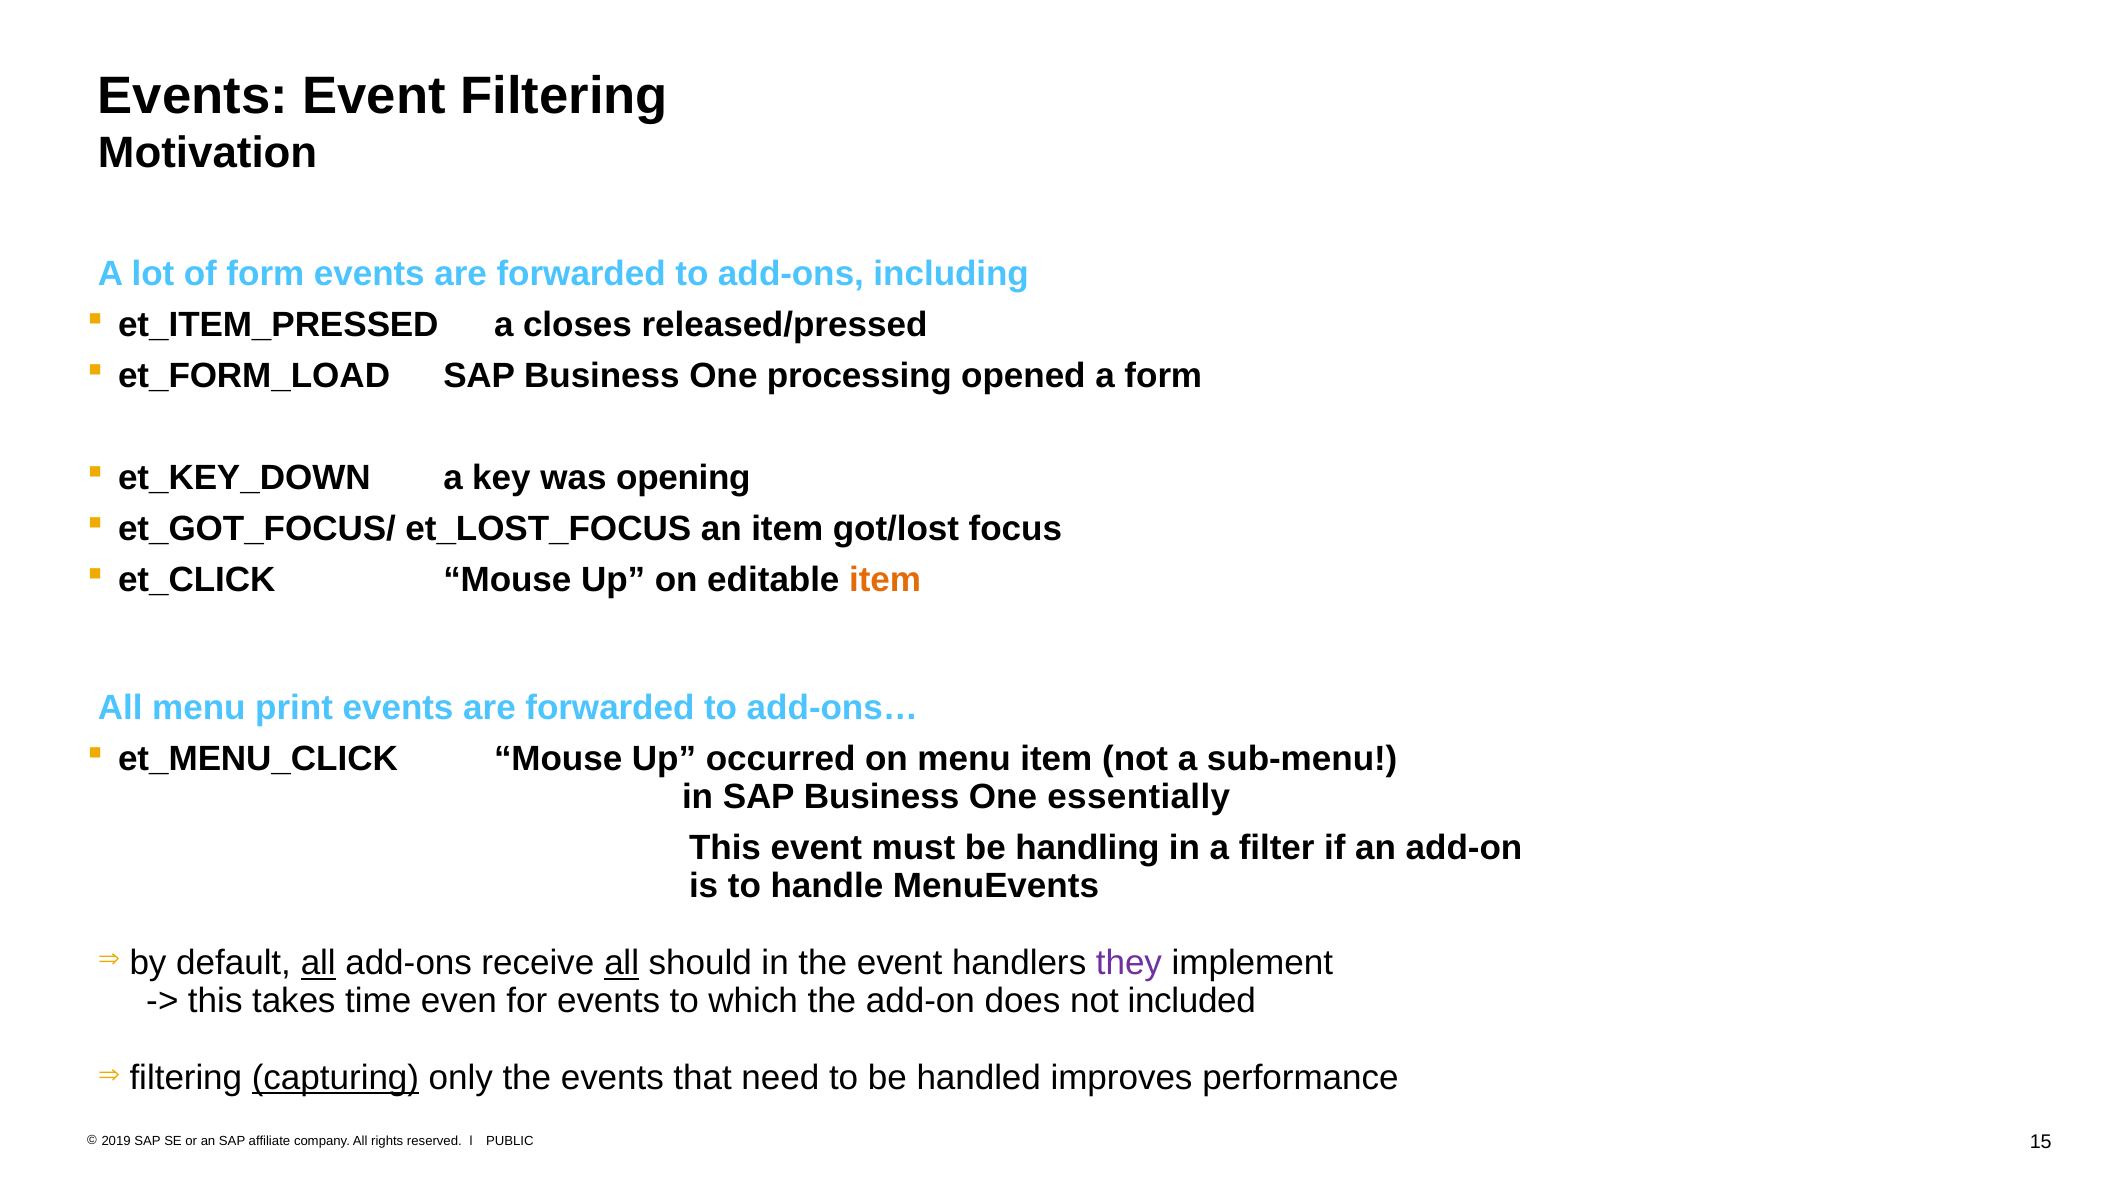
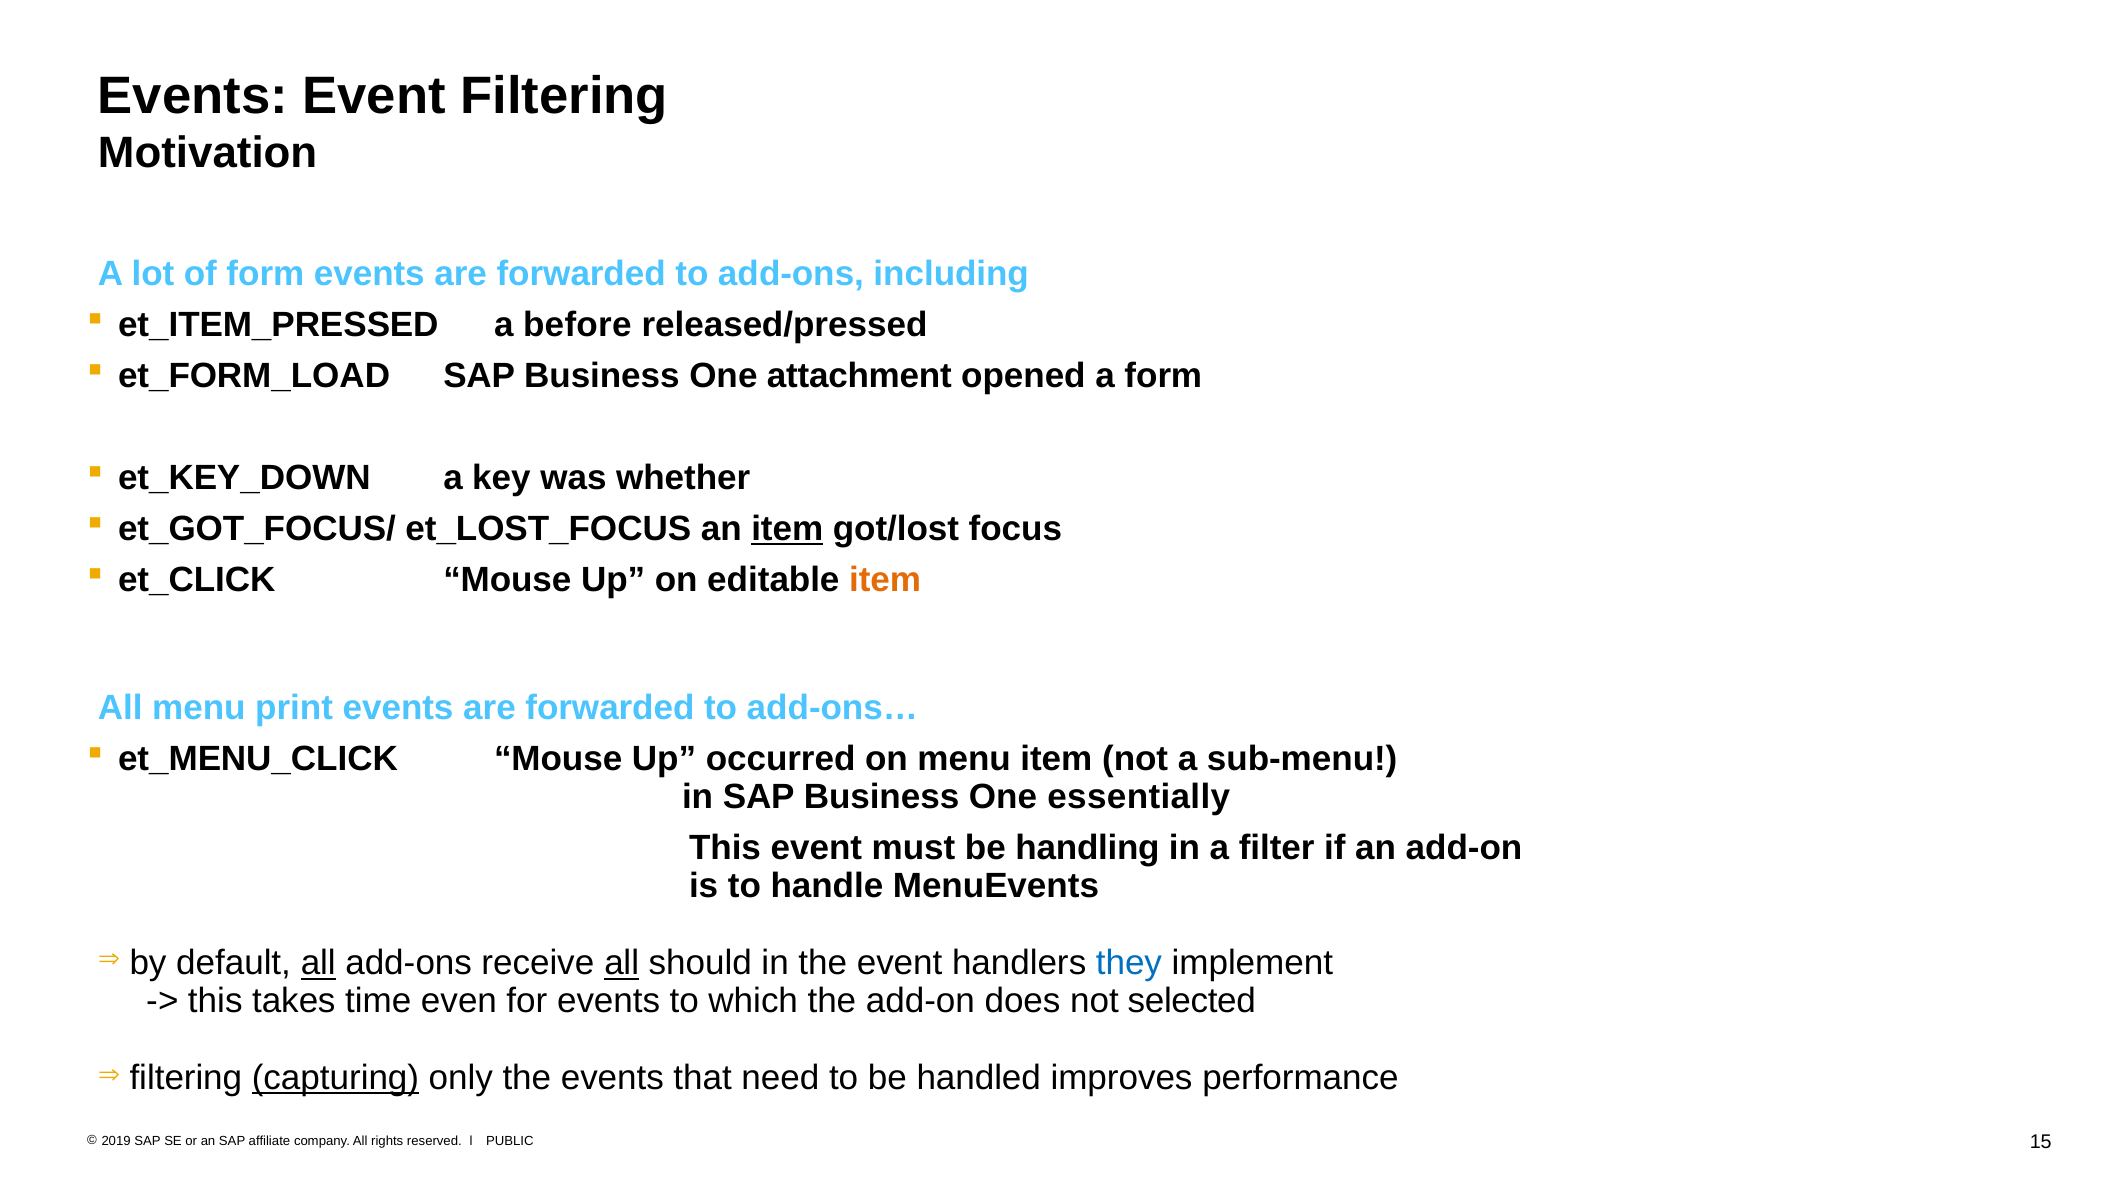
closes: closes -> before (577, 325)
processing: processing -> attachment (859, 376)
opening: opening -> whether (683, 478)
item underline: none -> present (787, 529)
they colour: purple -> blue (1129, 963)
included: included -> selected (1192, 1001)
